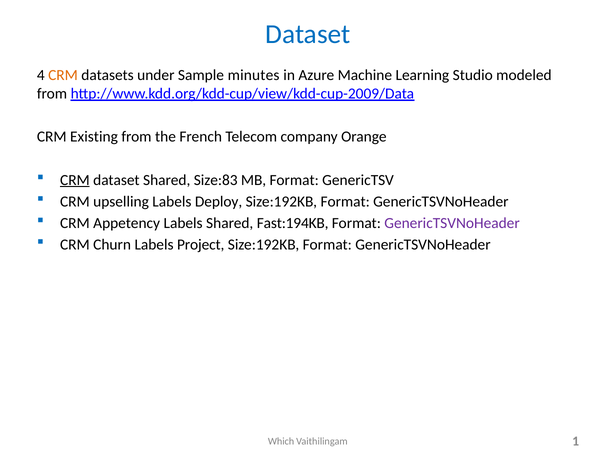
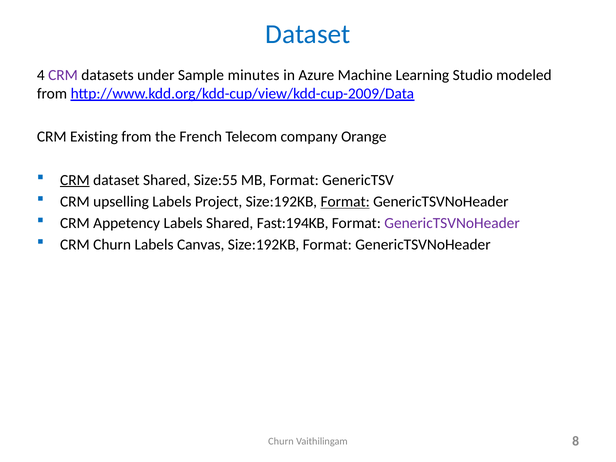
CRM colour: orange -> purple (63, 75)
Size:83: Size:83 -> Size:55 (216, 180)
Deploy: Deploy -> Project (219, 202)
Format underline: none -> present (345, 202)
Project: Project -> Canvas (201, 245)
Which: Which -> Churn (281, 441)
1: 1 -> 8 (576, 441)
